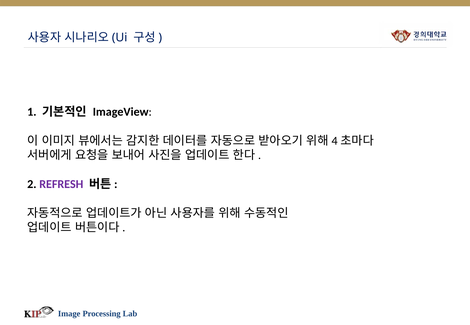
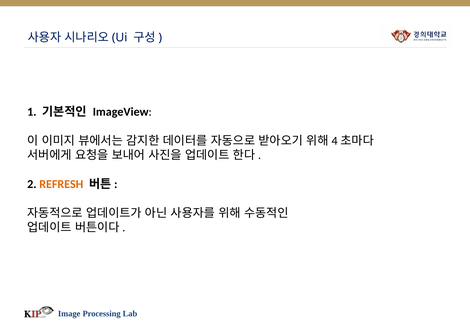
REFRESH colour: purple -> orange (61, 184)
